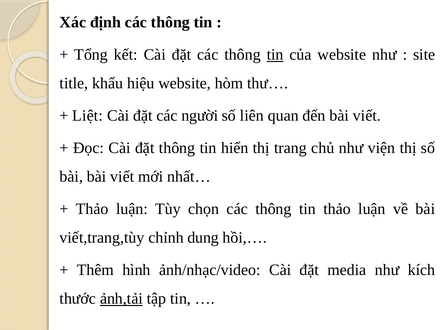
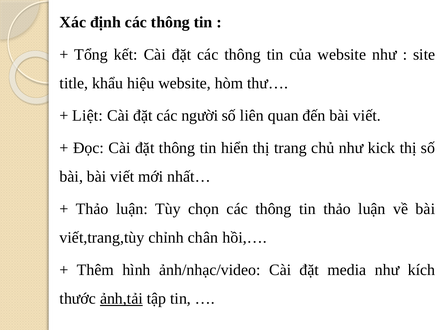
tin underline: present -> none (275, 55)
viện: viện -> kick (381, 148)
dung: dung -> chân (203, 238)
